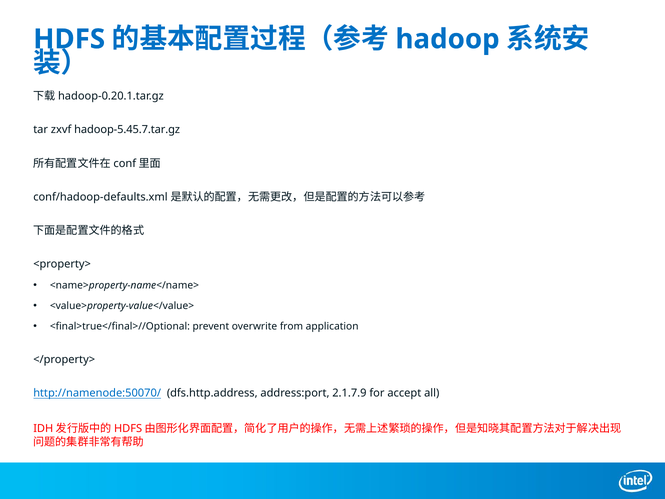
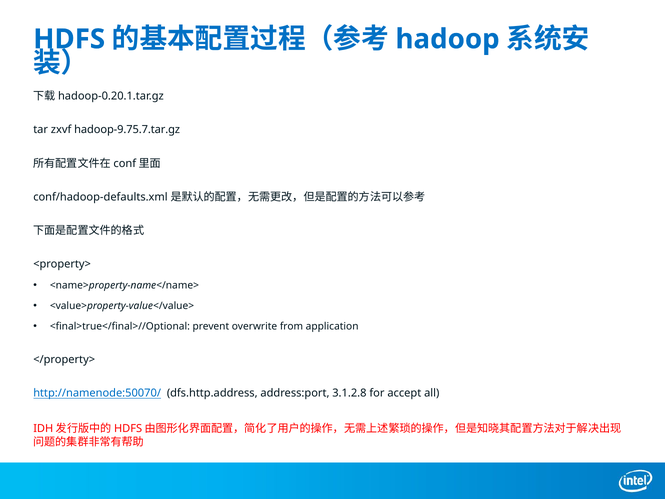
hadoop-5.45.7.tar.gz: hadoop-5.45.7.tar.gz -> hadoop-9.75.7.tar.gz (127, 130)
2.1.7.9: 2.1.7.9 -> 3.1.2.8 (349, 393)
